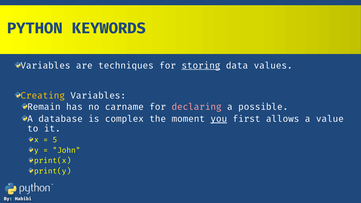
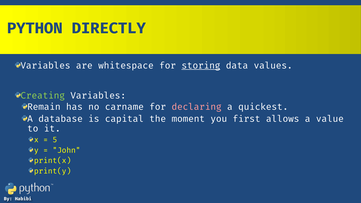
KEYWORDS: KEYWORDS -> DIRECTLY (109, 28)
techniques: techniques -> whitespace (126, 66)
Creating colour: yellow -> light green (43, 96)
possible: possible -> quickest (263, 107)
complex: complex -> capital (124, 119)
you underline: present -> none (219, 119)
